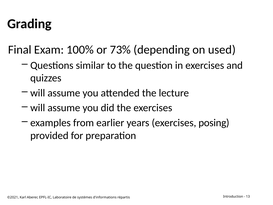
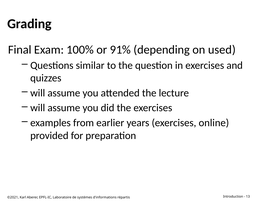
73%: 73% -> 91% (120, 50)
posing: posing -> online (214, 123)
